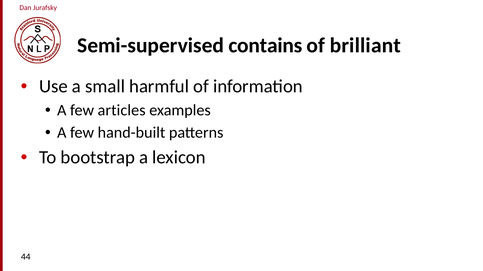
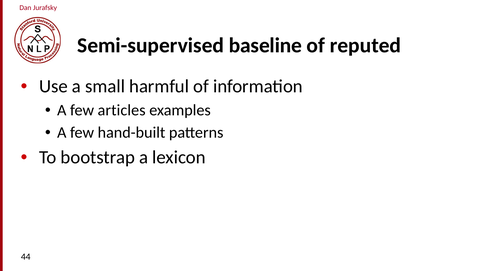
contains: contains -> baseline (265, 46)
brilliant: brilliant -> reputed (365, 46)
